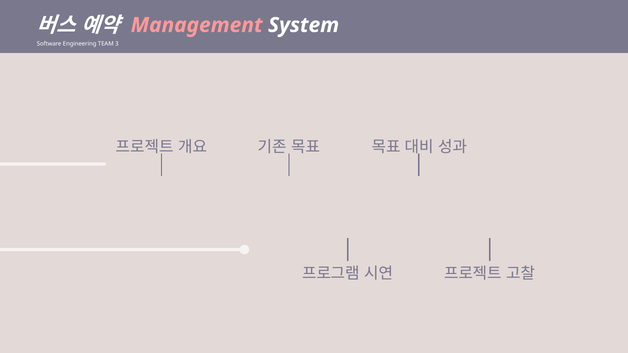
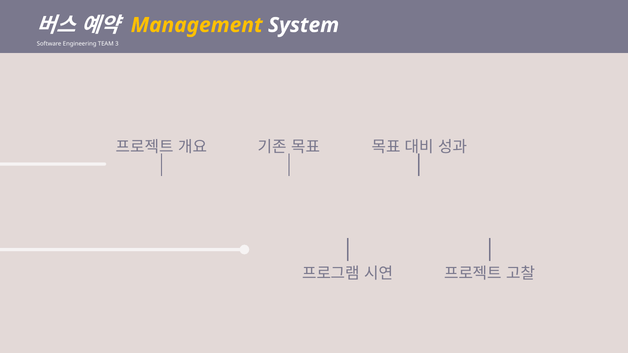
Management colour: pink -> yellow (197, 25)
